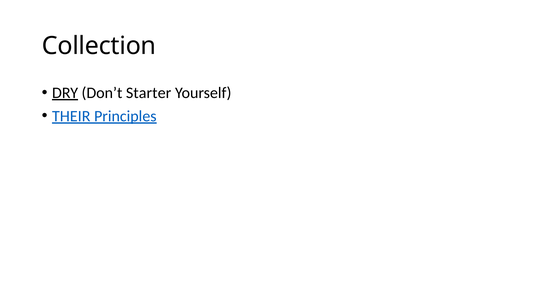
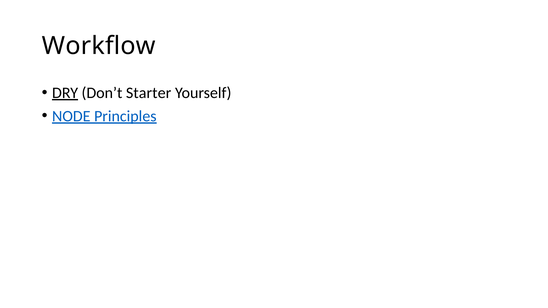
Collection: Collection -> Workflow (99, 46)
THEIR: THEIR -> NODE (71, 116)
